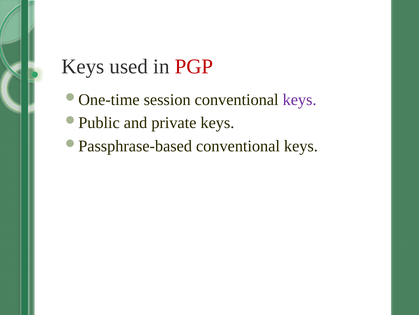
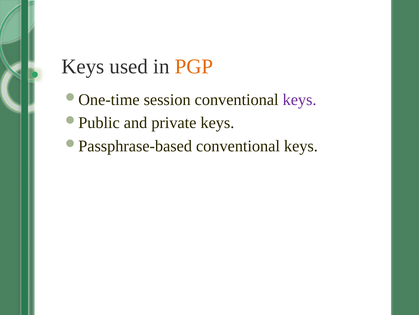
PGP colour: red -> orange (194, 66)
